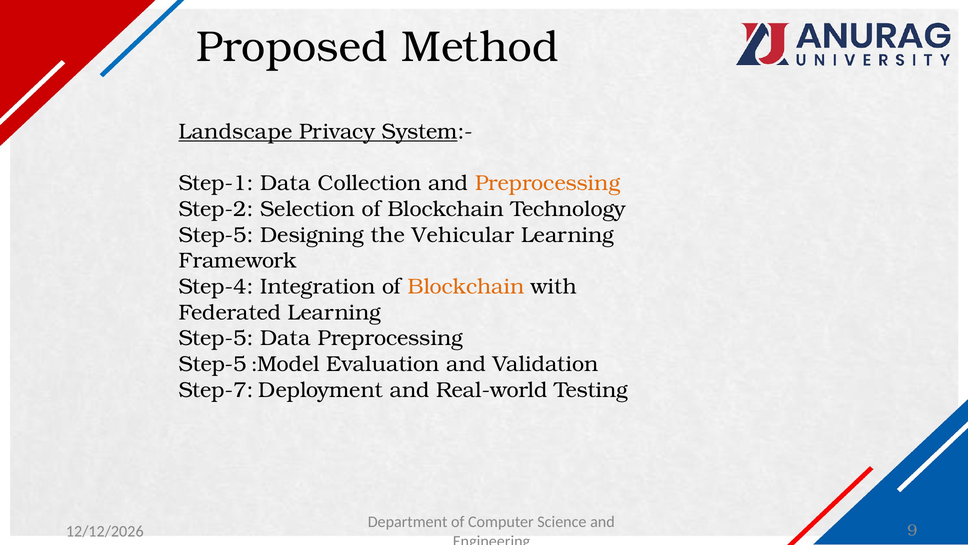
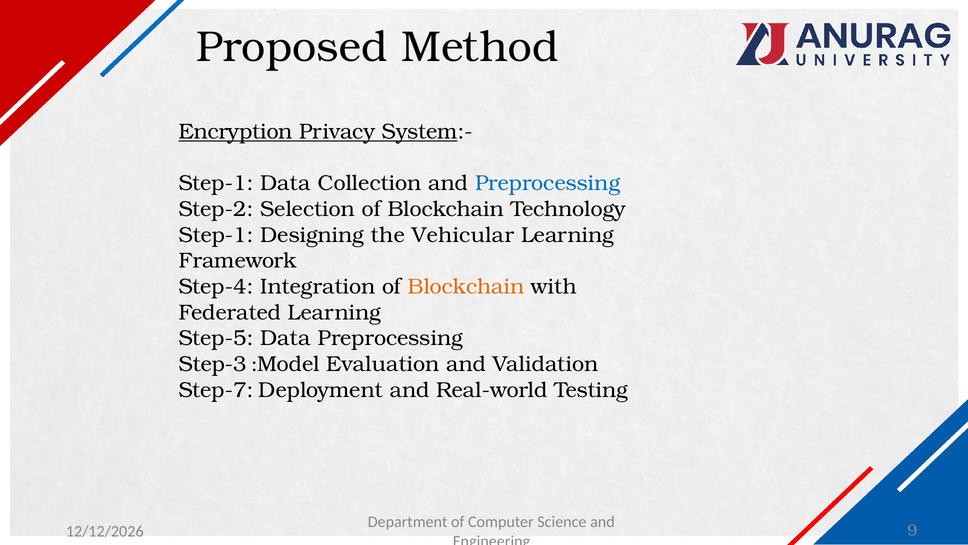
Landscape: Landscape -> Encryption (236, 132)
Preprocessing colour: orange -> blue (548, 183)
Step-5: Step-5 -> Step-1 (216, 235)
Step-5: Step-5 -> Step-3 (213, 364)
